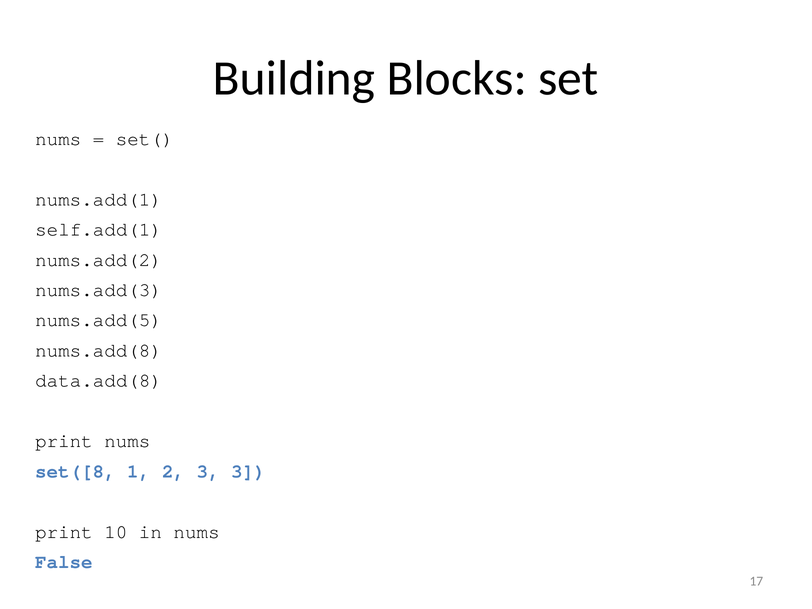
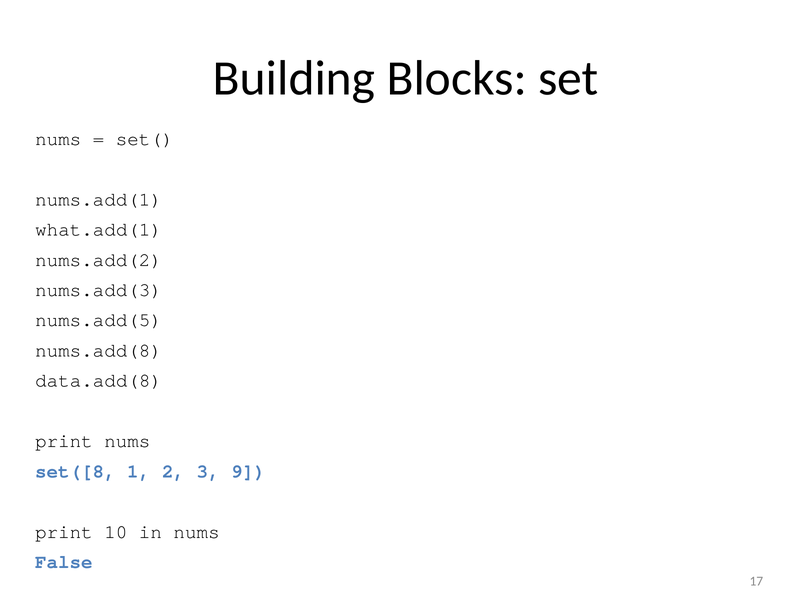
self.add(1: self.add(1 -> what.add(1 (99, 229)
3 3: 3 -> 9 (248, 471)
